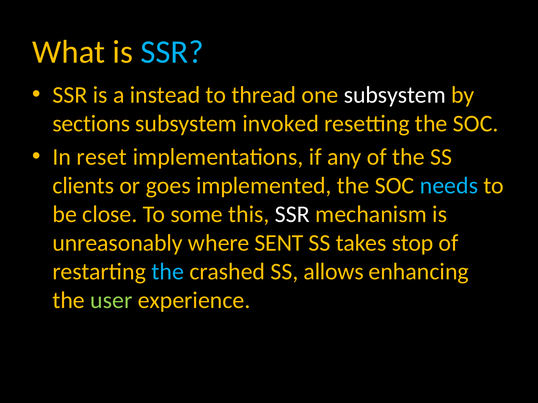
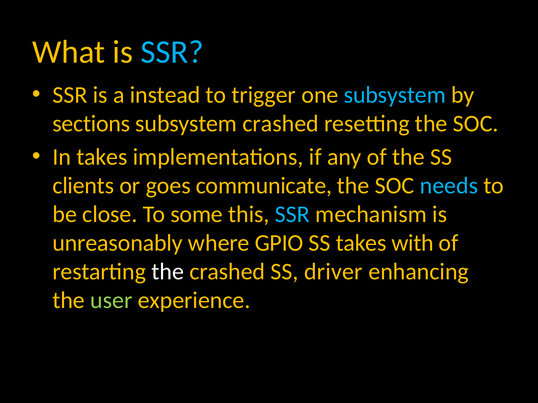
thread: thread -> trigger (264, 95)
subsystem colour: white -> light blue (395, 95)
subsystem invoked: invoked -> crashed (281, 124)
In reset: reset -> takes (102, 157)
implemented: implemented -> communicate (264, 186)
SSR colour: white -> light blue (292, 215)
SENT: SENT -> GPIO (279, 243)
stop: stop -> with (413, 243)
the colour: light blue -> white (168, 272)
allows: allows -> driver (333, 272)
